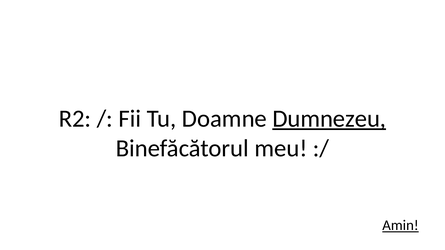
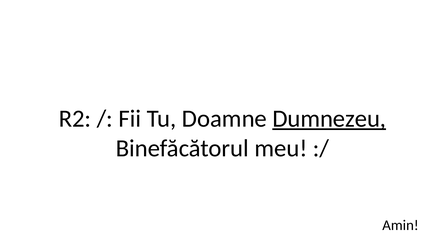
Amin underline: present -> none (401, 226)
